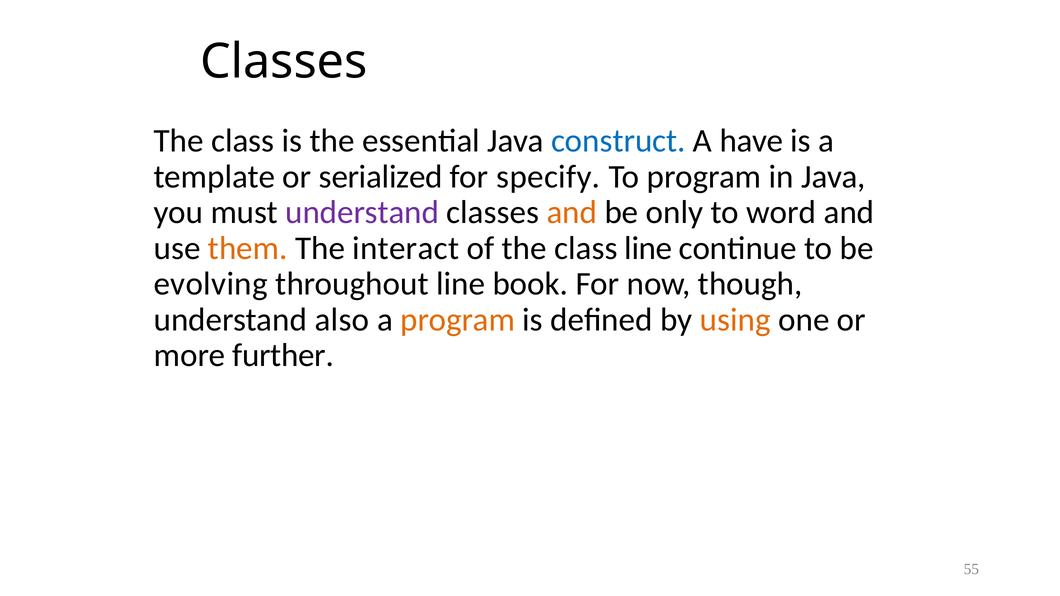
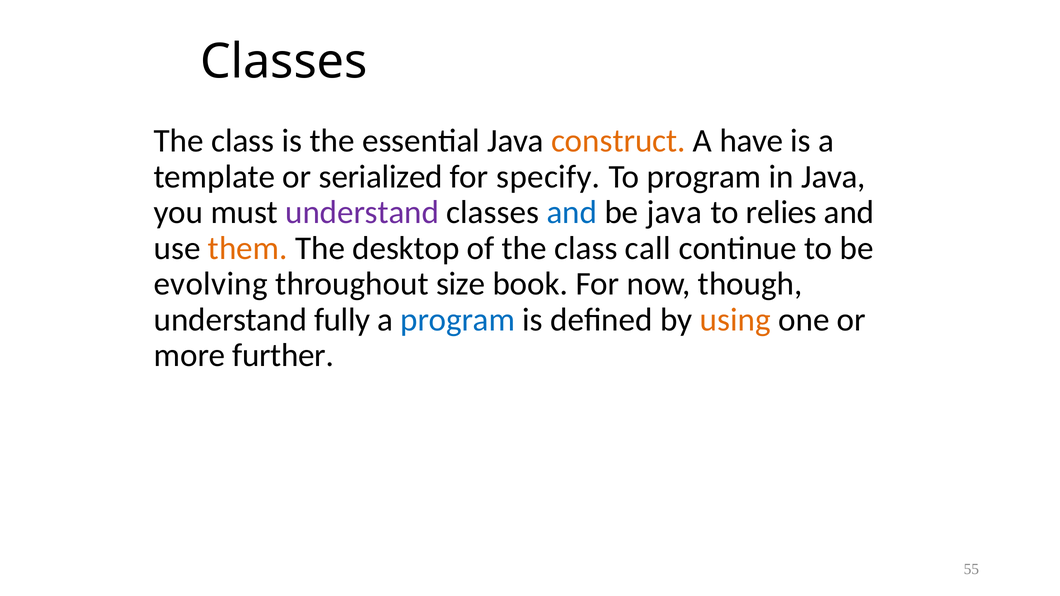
construct colour: blue -> orange (618, 141)
and colour: orange -> blue (572, 212)
be only: only -> java (674, 212)
word: word -> relies (781, 212)
interact: interact -> desktop (406, 248)
class line: line -> call (648, 248)
throughout line: line -> size (461, 284)
also: also -> fully (342, 320)
program colour: orange -> blue (458, 320)
